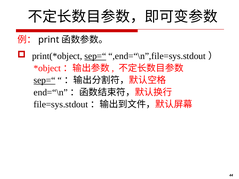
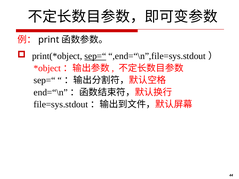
sep=“ underline: present -> none (44, 80)
